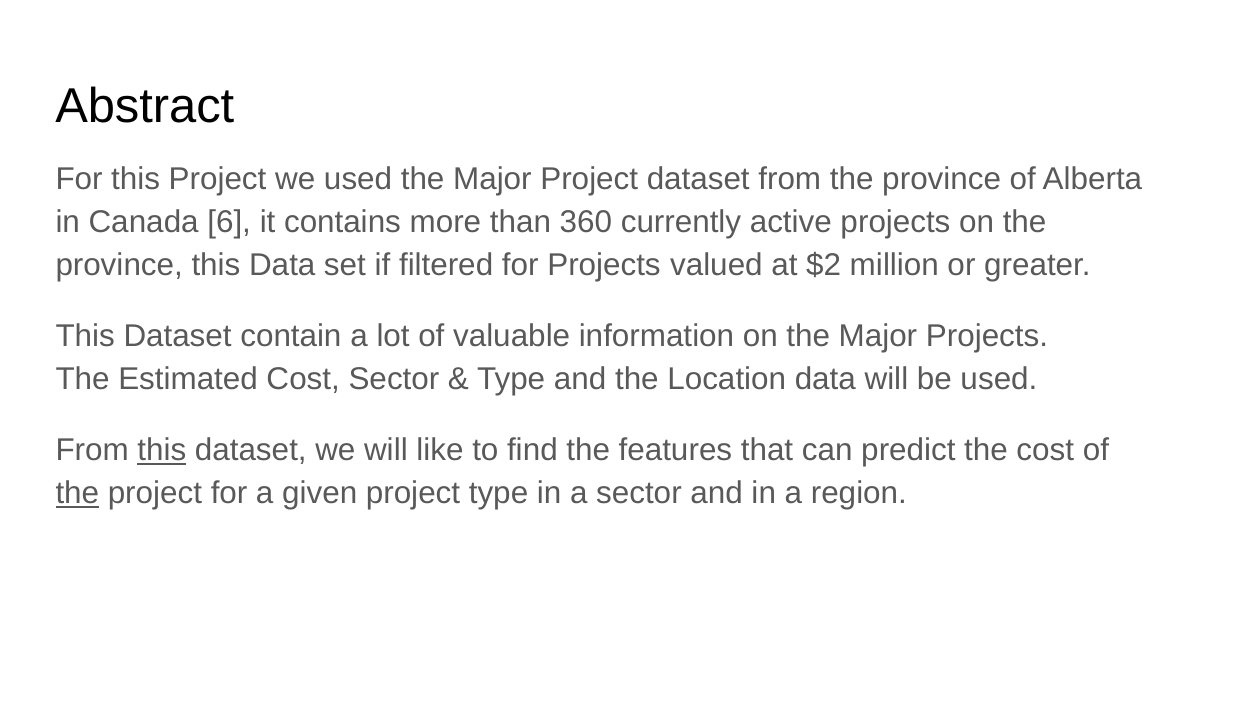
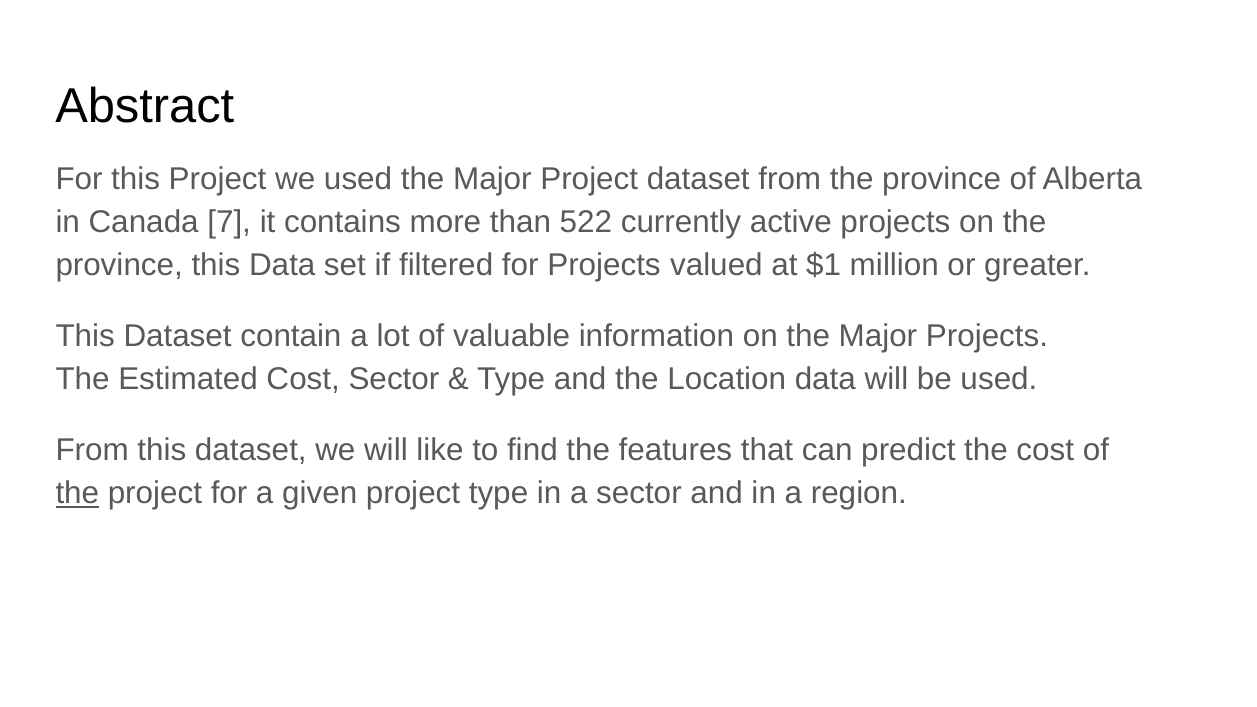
6: 6 -> 7 (229, 222)
360: 360 -> 522 (586, 222)
$2: $2 -> $1 (824, 266)
this underline: present -> none (162, 450)
